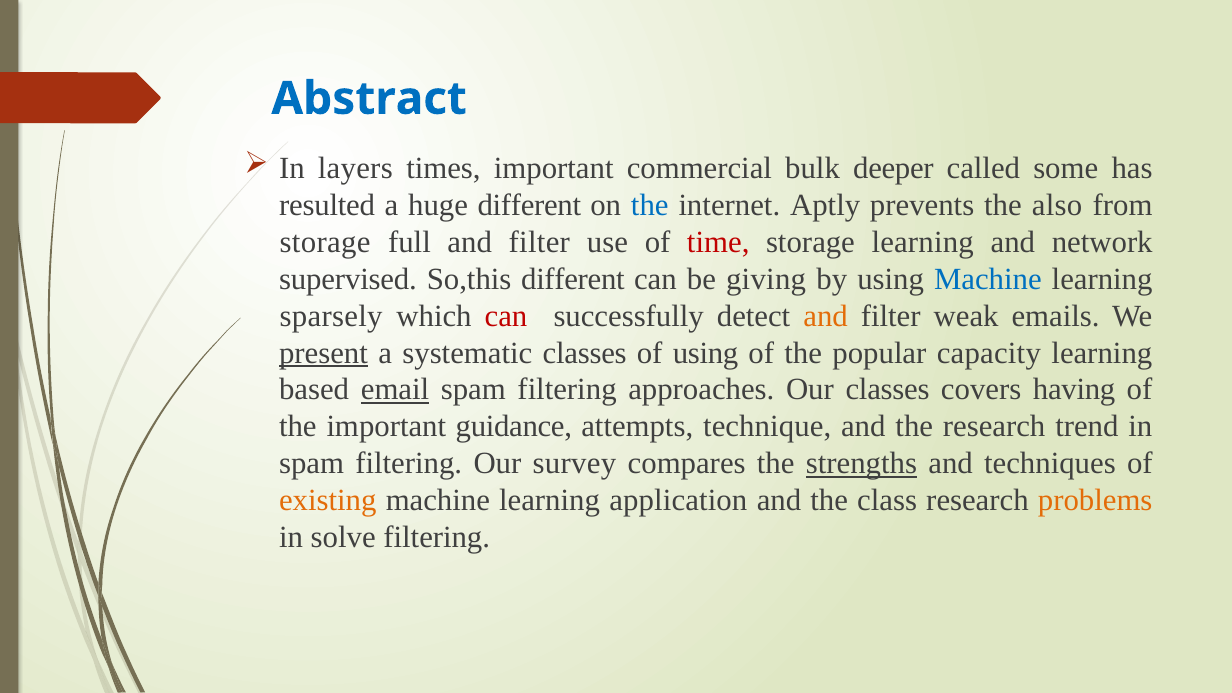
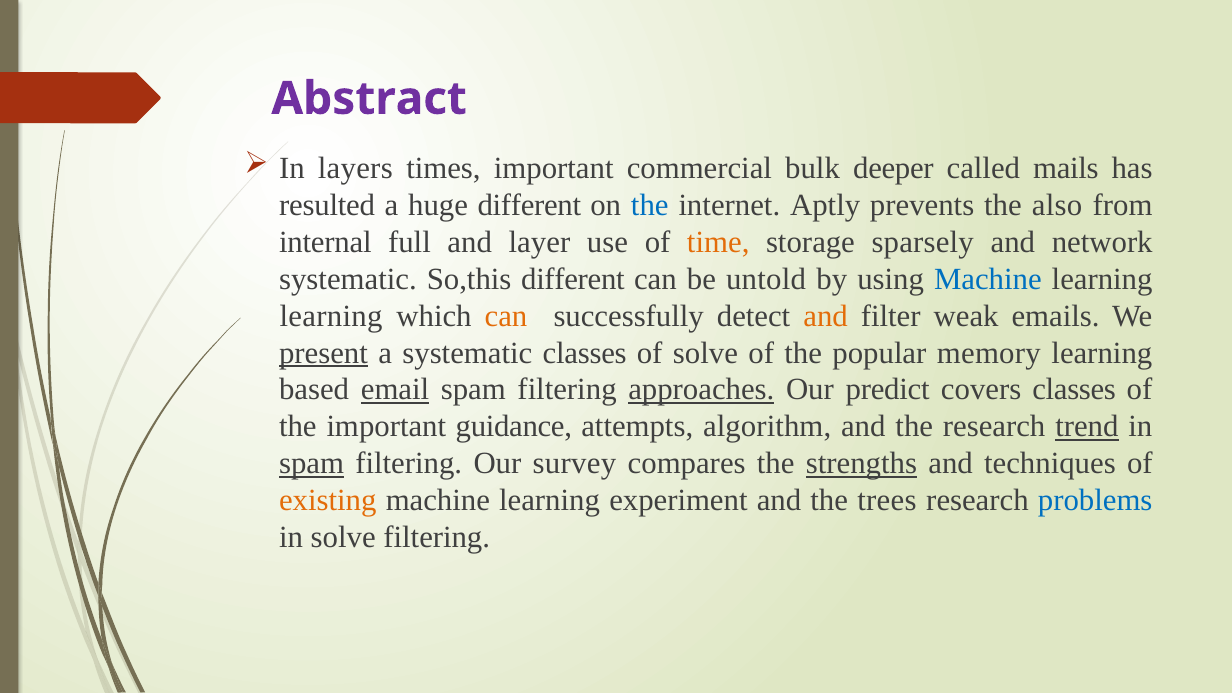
Abstract colour: blue -> purple (369, 99)
some: some -> mails (1066, 168)
storage: storage -> internal (325, 242)
full and filter: filter -> layer (539, 242)
time colour: red -> orange (718, 242)
storage learning: learning -> sparsely (923, 242)
supervised: supervised -> systematic (348, 279)
giving: giving -> untold (766, 279)
sparsely: sparsely -> learning (331, 316)
can colour: red -> orange (506, 316)
of using: using -> solve (705, 353)
capacity: capacity -> memory (989, 353)
approaches underline: none -> present (701, 390)
Our classes: classes -> predict (888, 390)
covers having: having -> classes (1074, 390)
technique: technique -> algorithm (767, 427)
trend underline: none -> present (1087, 427)
spam underline: none -> present (312, 464)
application: application -> experiment (678, 501)
class: class -> trees (887, 501)
problems colour: orange -> blue (1095, 501)
